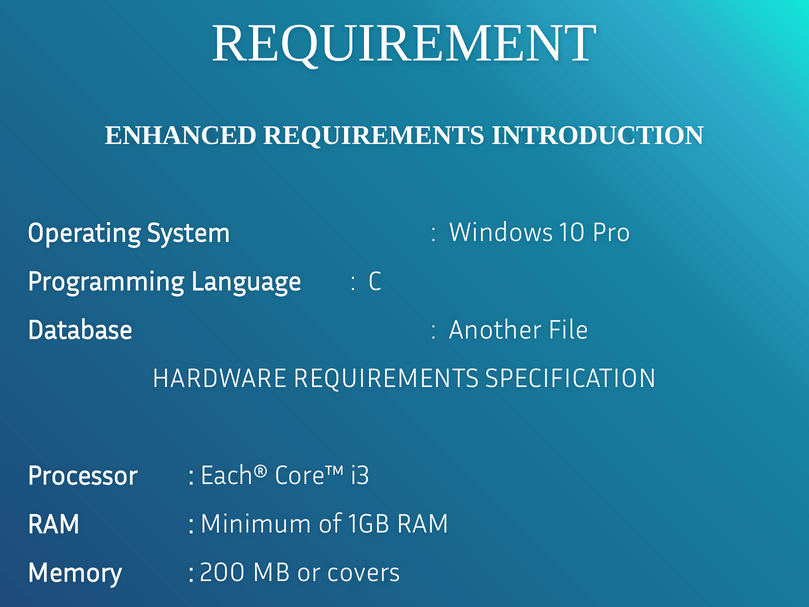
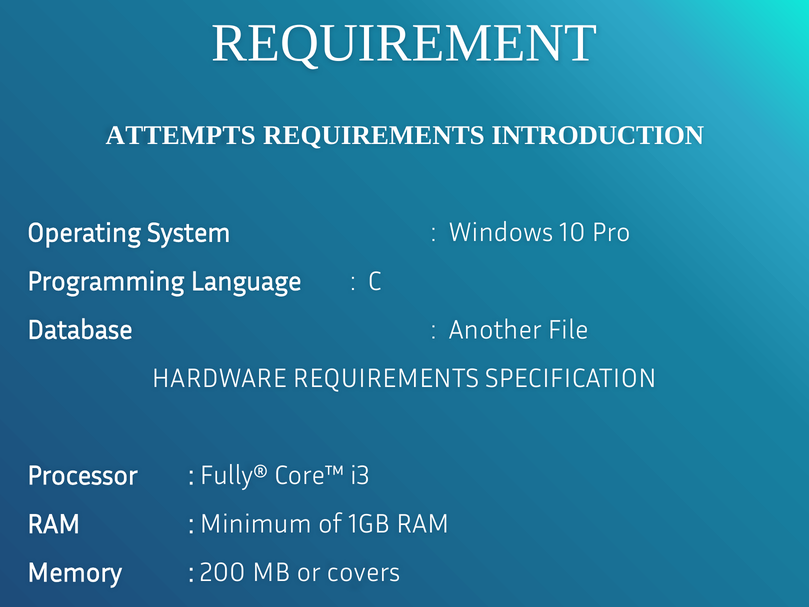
ENHANCED: ENHANCED -> ATTEMPTS (181, 135)
Each®: Each® -> Fully® (234, 475)
